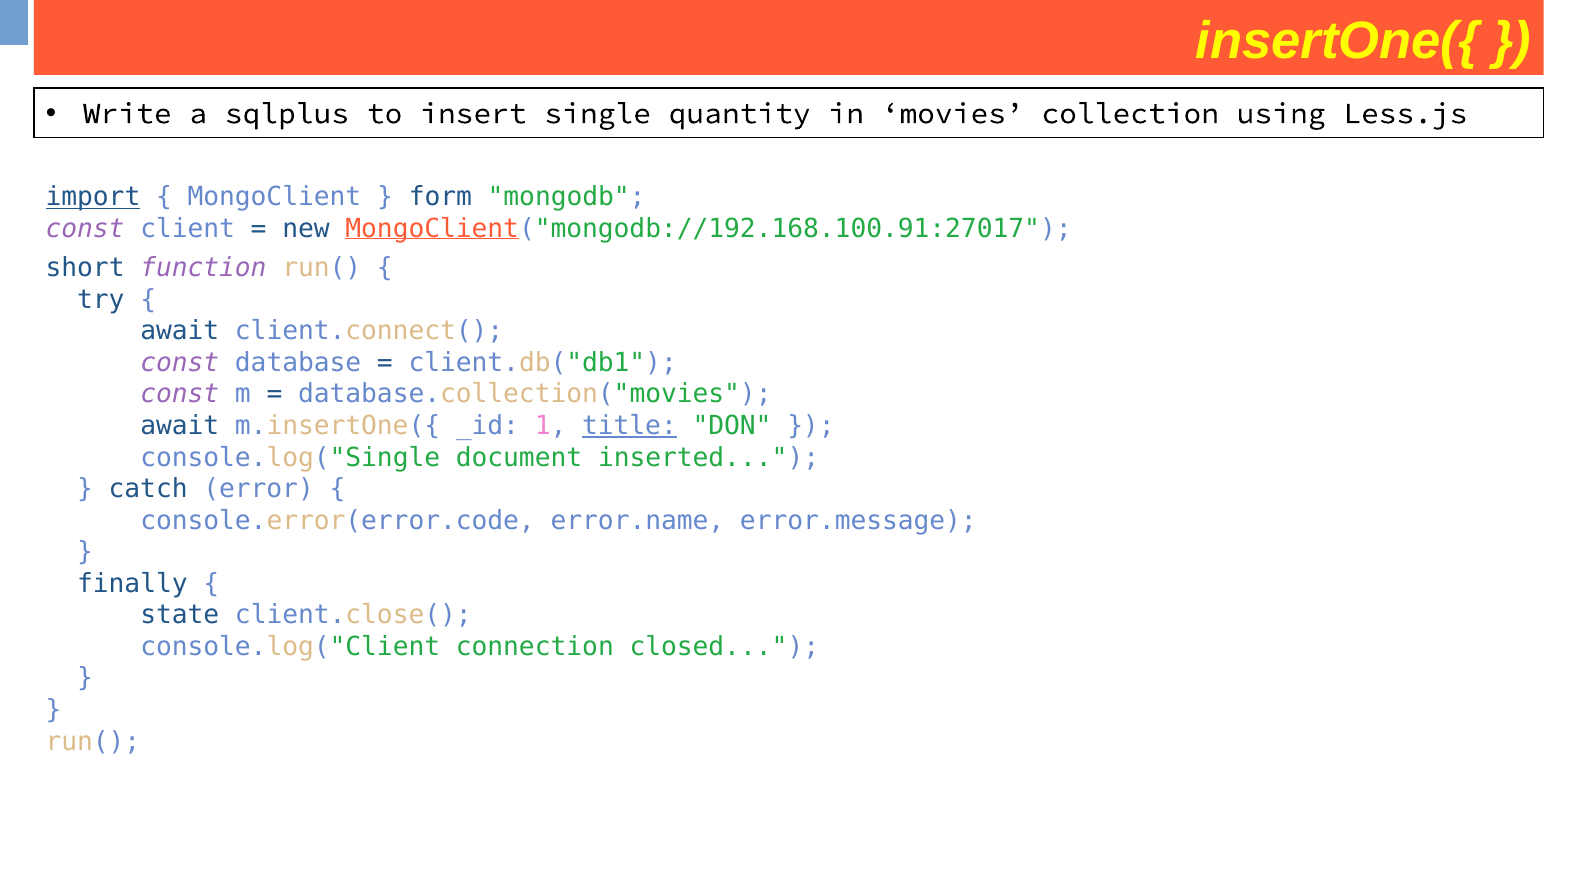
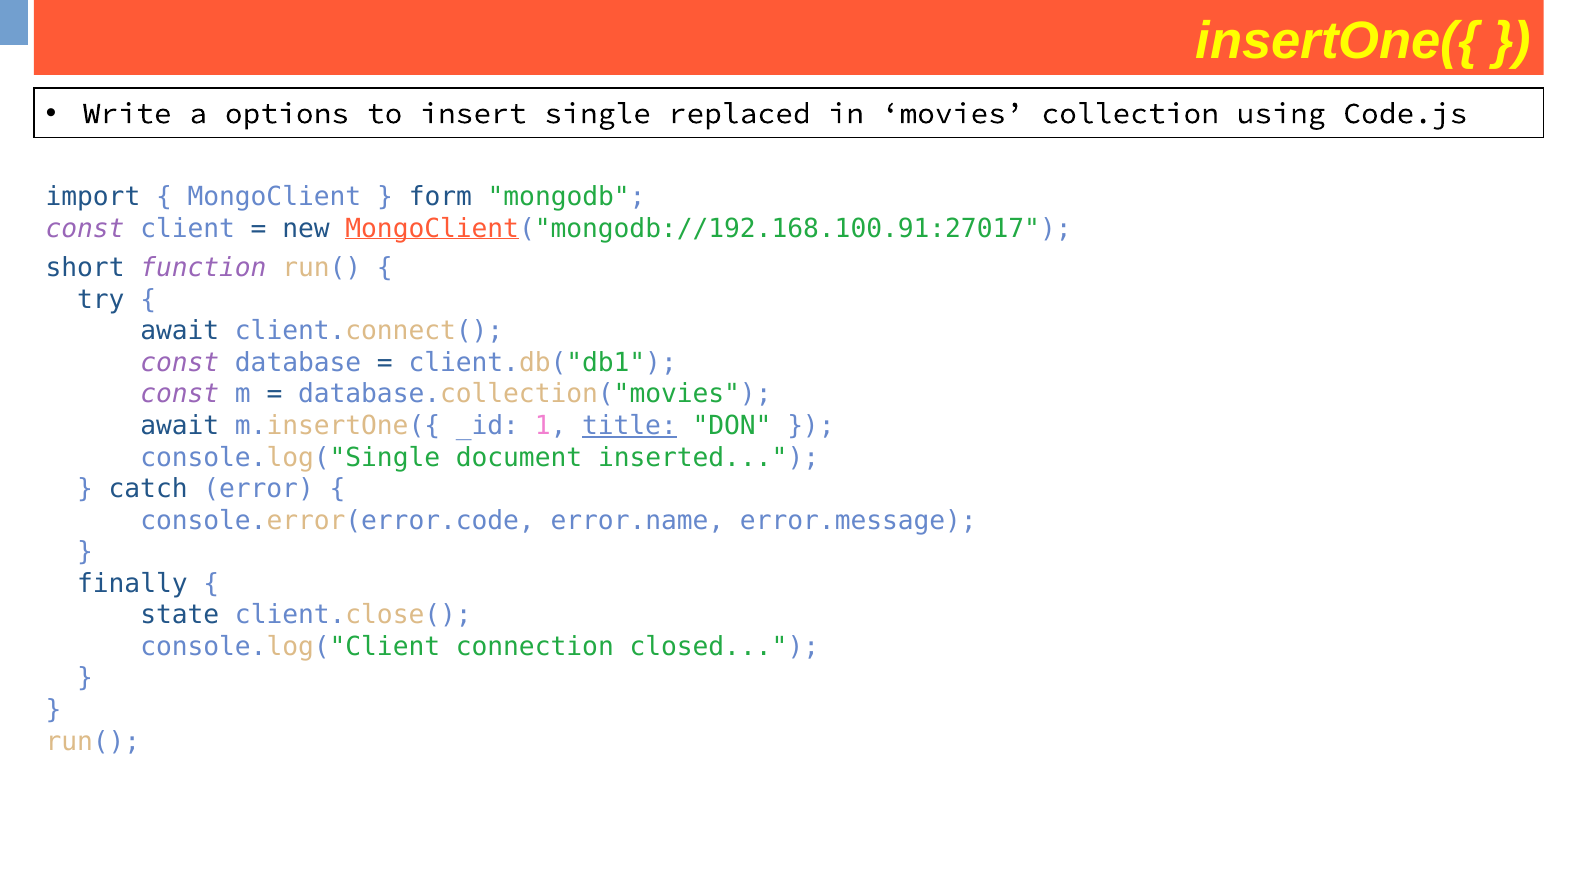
sqlplus: sqlplus -> options (287, 113)
quantity: quantity -> replaced (740, 113)
Less.js: Less.js -> Code.js (1405, 113)
import underline: present -> none (93, 197)
